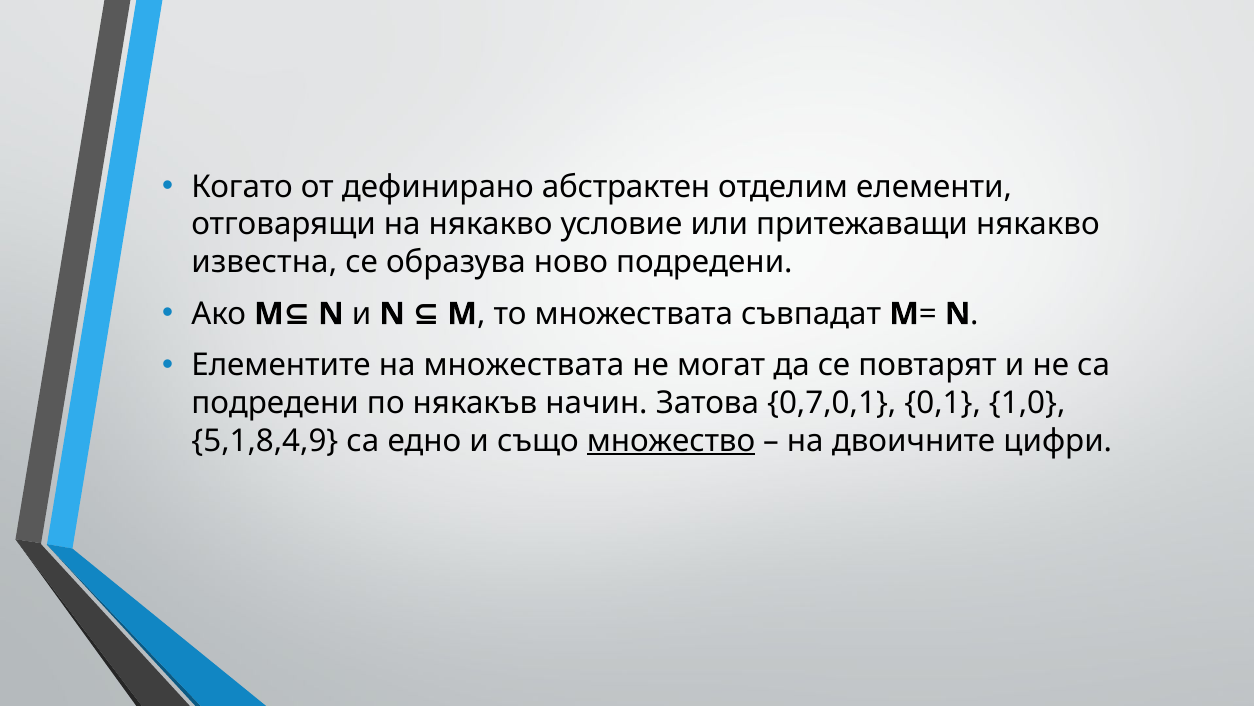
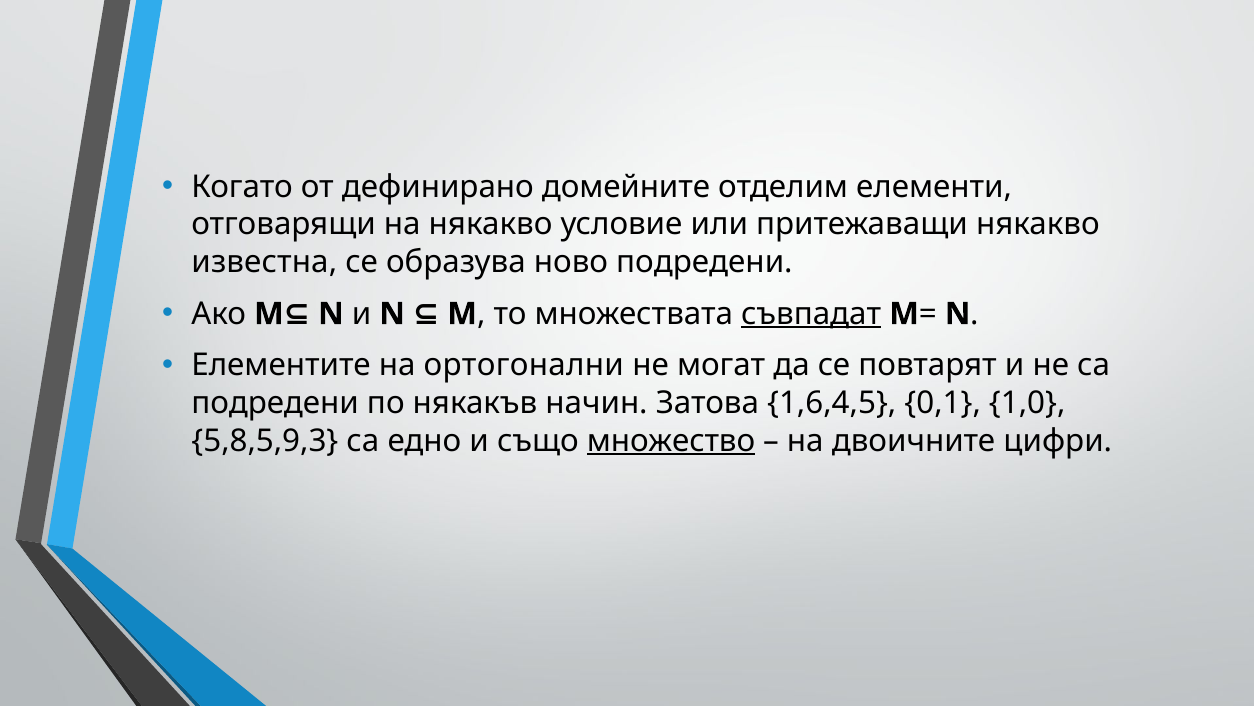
абстрактен: абстрактен -> домейните (626, 187)
съвпадат underline: none -> present (811, 314)
на множествата: множествата -> ортогонални (524, 365)
0,7,0,1: 0,7,0,1 -> 1,6,4,5 (832, 403)
5,1,8,4,9: 5,1,8,4,9 -> 5,8,5,9,3 (265, 441)
